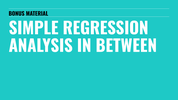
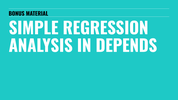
BETWEEN: BETWEEN -> DEPENDS (126, 46)
